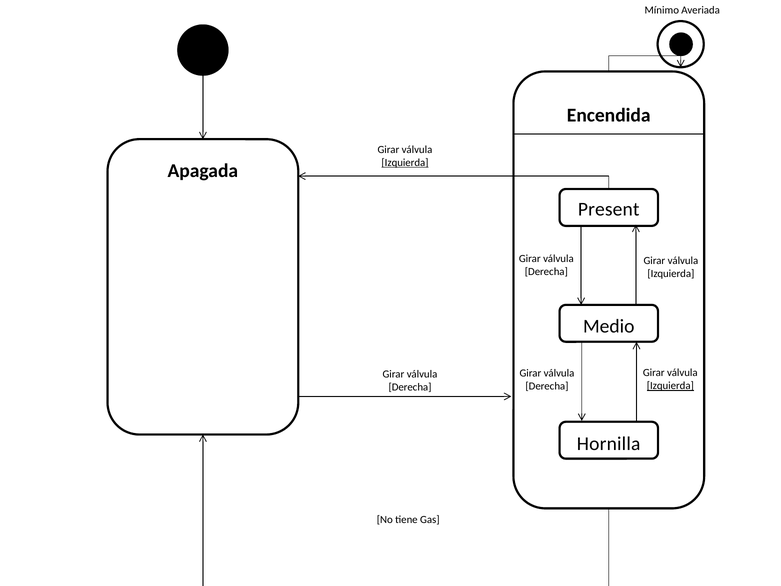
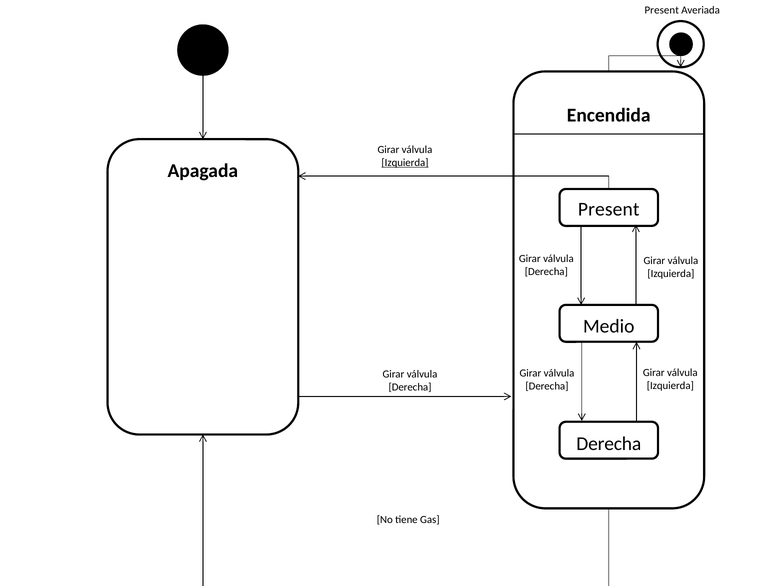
Mínimo: Mínimo -> Present (662, 10)
Izquierda underline: present -> none (670, 386)
Hornilla: Hornilla -> Derecha (609, 443)
